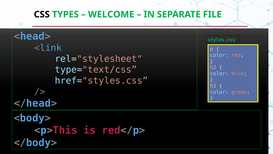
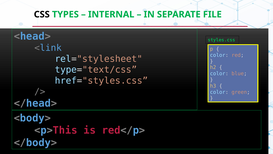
WELCOME: WELCOME -> INTERNAL (111, 14)
